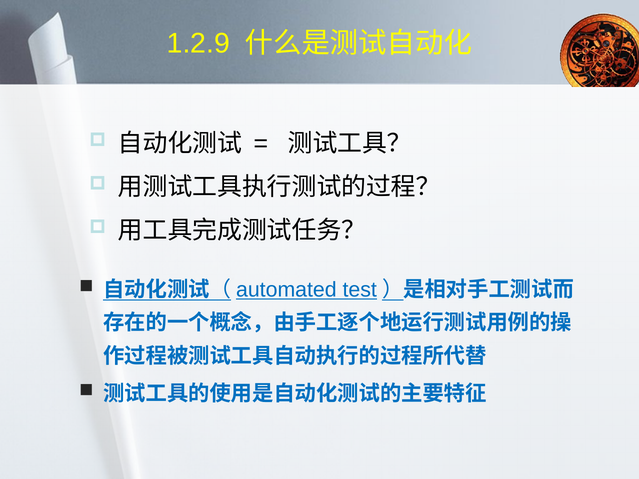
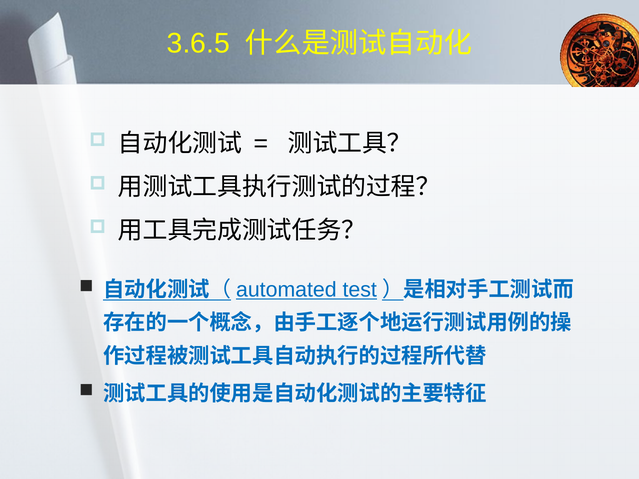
1.2.9: 1.2.9 -> 3.6.5 (198, 43)
